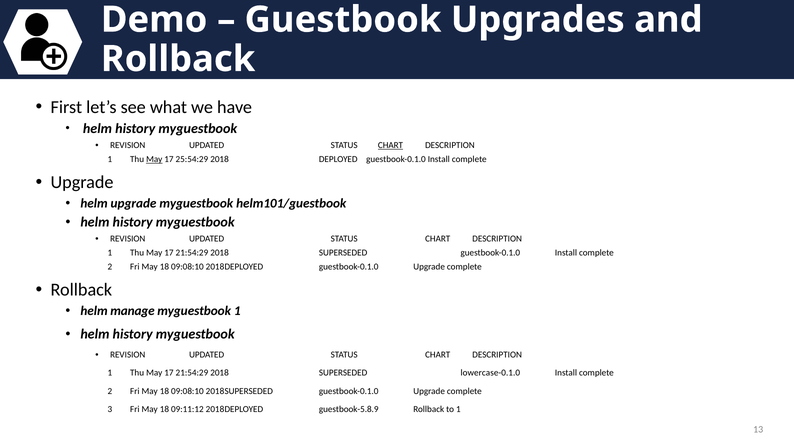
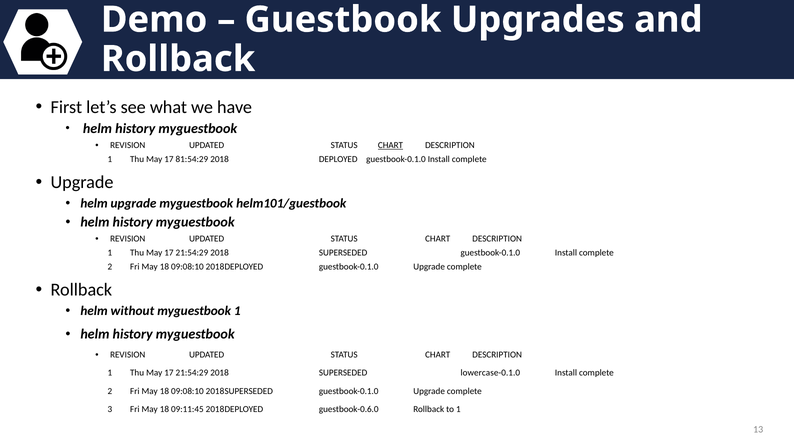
May underline: present -> none (154, 159)
25:54:29: 25:54:29 -> 81:54:29 (192, 159)
manage: manage -> without (132, 311)
09:11:12: 09:11:12 -> 09:11:45 (187, 409)
guestbook-5.8.9: guestbook-5.8.9 -> guestbook-0.6.0 (349, 409)
